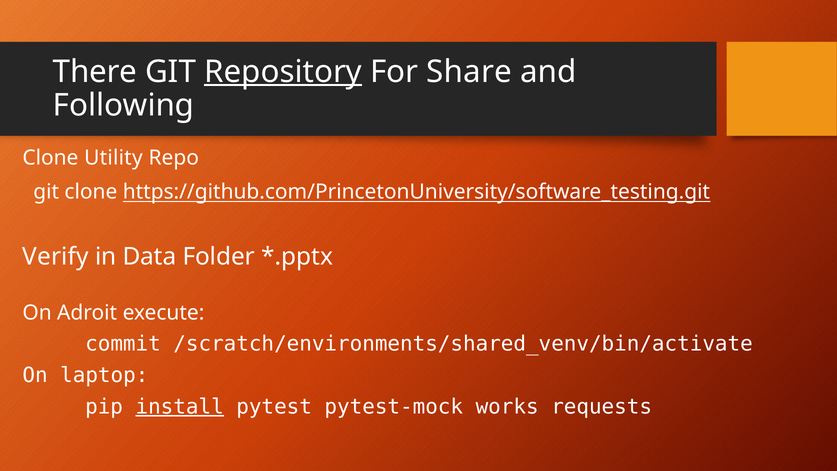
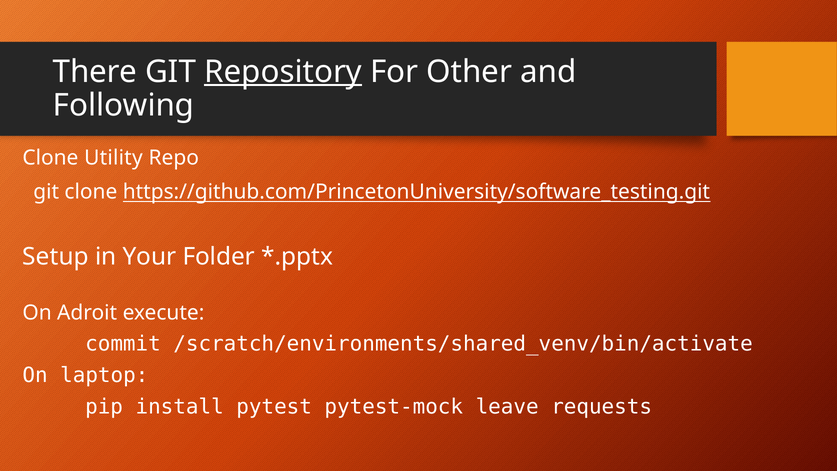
Share: Share -> Other (469, 72)
Verify: Verify -> Setup (56, 257)
Data: Data -> Your (149, 257)
install underline: present -> none (180, 407)
works: works -> leave (507, 407)
